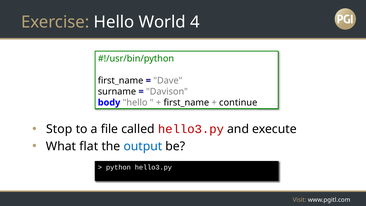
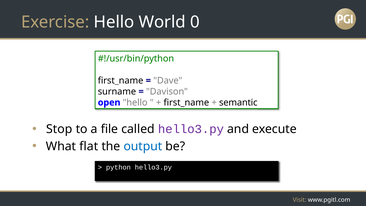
4: 4 -> 0 (195, 22)
body: body -> open (109, 102)
continue: continue -> semantic (238, 102)
hello3.py colour: red -> purple (191, 129)
